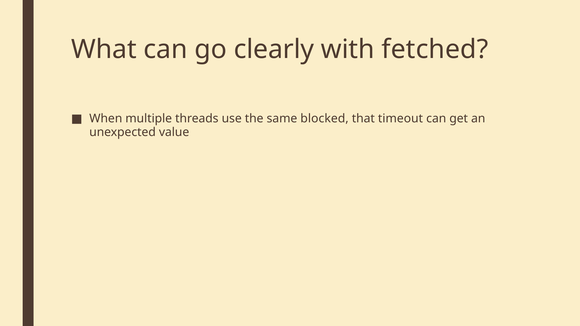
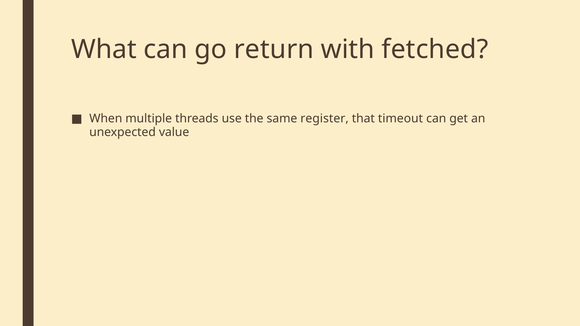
clearly: clearly -> return (274, 49)
blocked: blocked -> register (325, 119)
